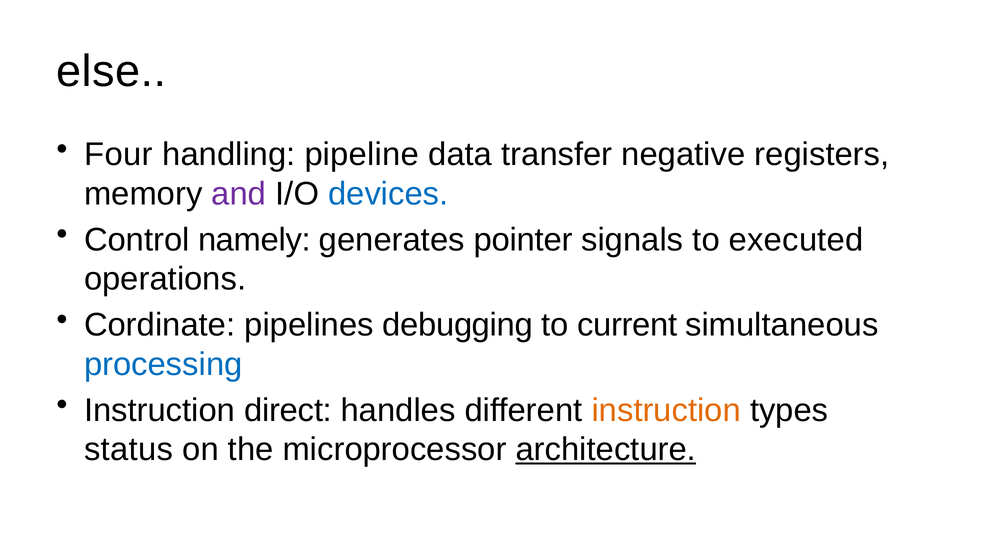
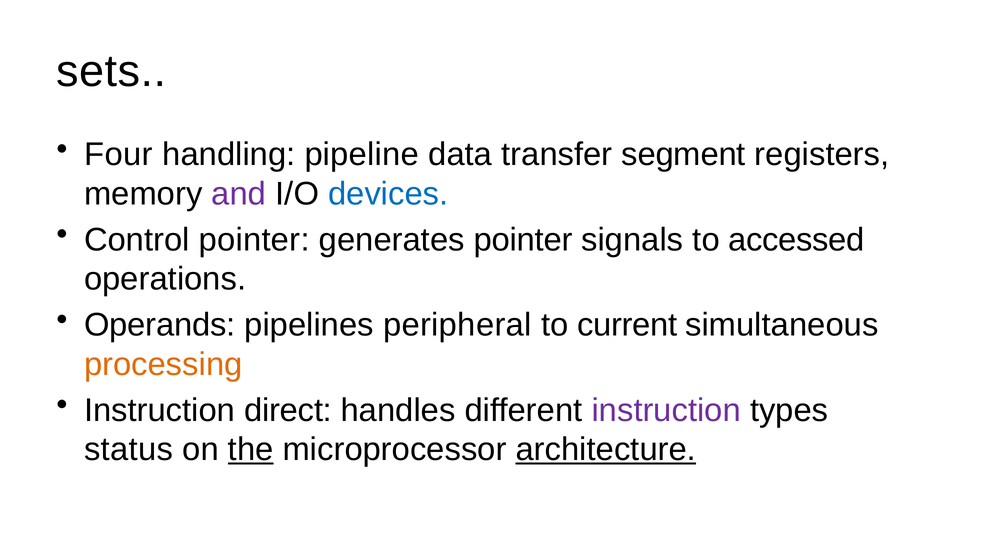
else: else -> sets (111, 71)
negative: negative -> segment (683, 155)
Control namely: namely -> pointer (254, 240)
executed: executed -> accessed (796, 240)
Cordinate: Cordinate -> Operands (160, 325)
debugging: debugging -> peripheral (457, 325)
processing colour: blue -> orange (163, 364)
instruction colour: orange -> purple (666, 410)
the underline: none -> present (251, 450)
